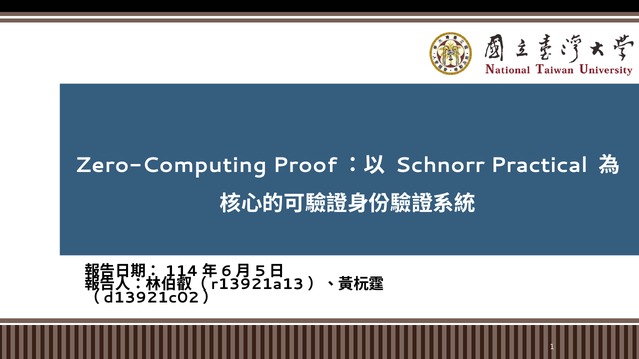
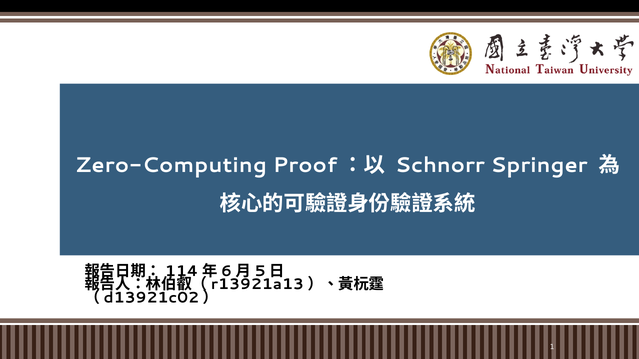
Practical: Practical -> Springer (539, 165)
